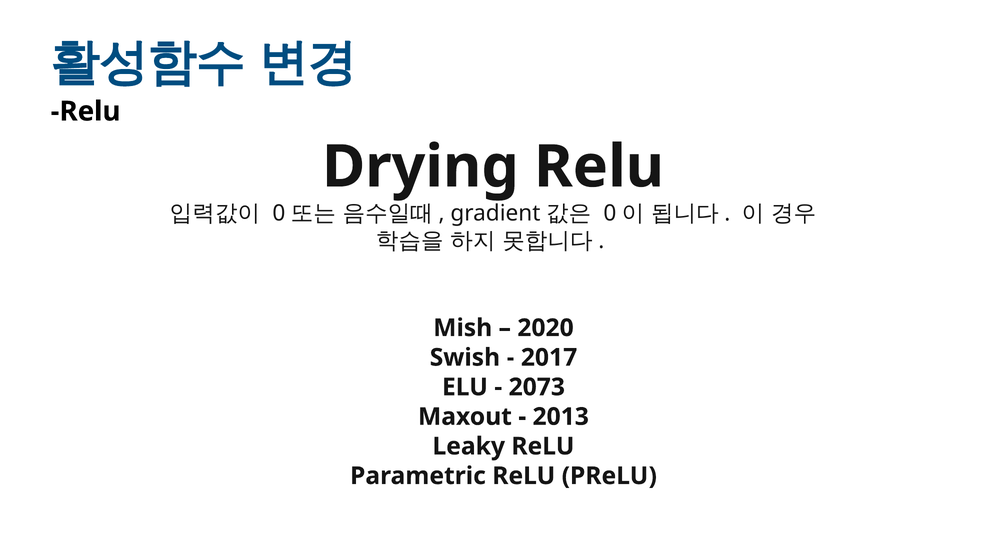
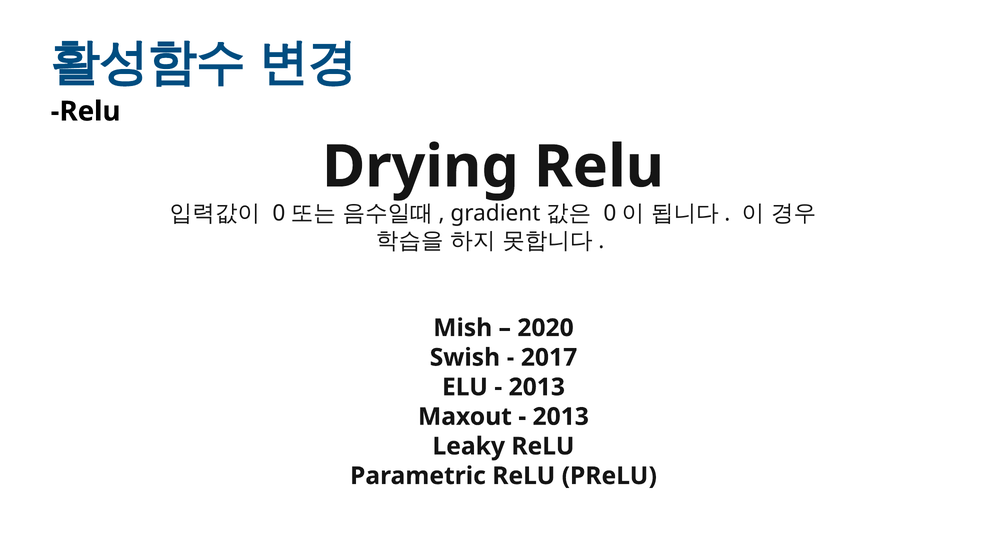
2073: 2073 -> 2013 (537, 387)
